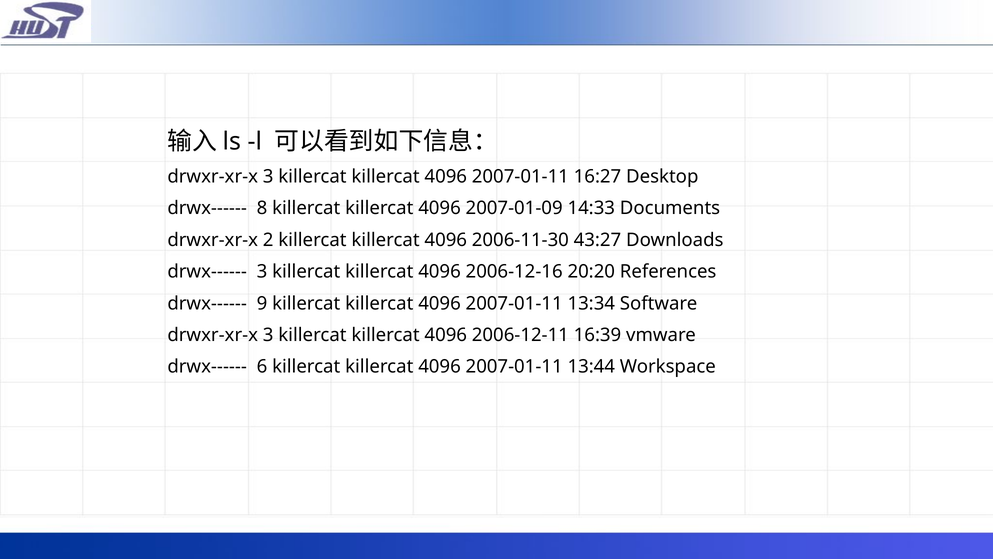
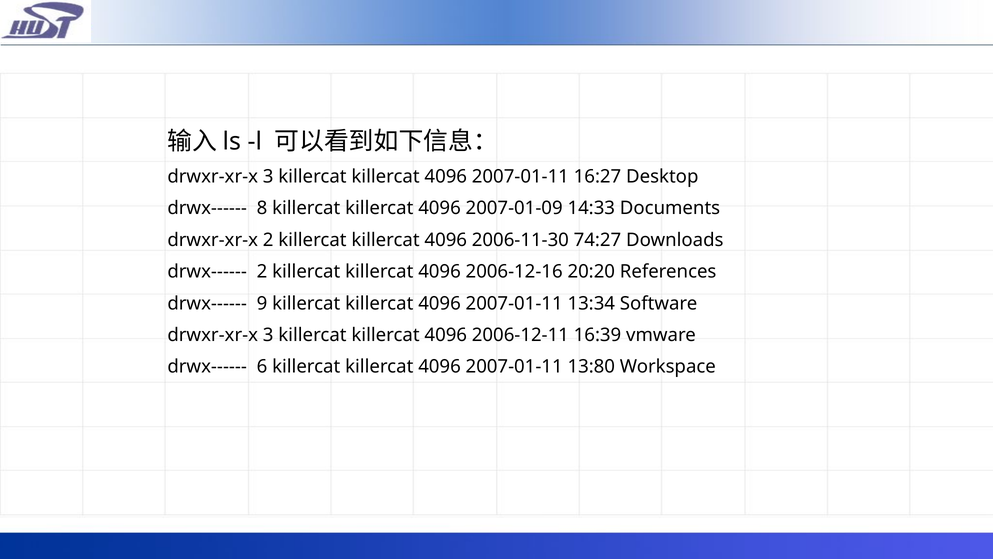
43:27: 43:27 -> 74:27 (597, 240)
drwx------ 3: 3 -> 2 (262, 271)
13:44: 13:44 -> 13:80 (591, 366)
